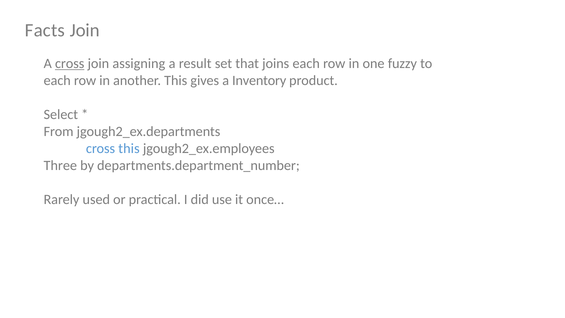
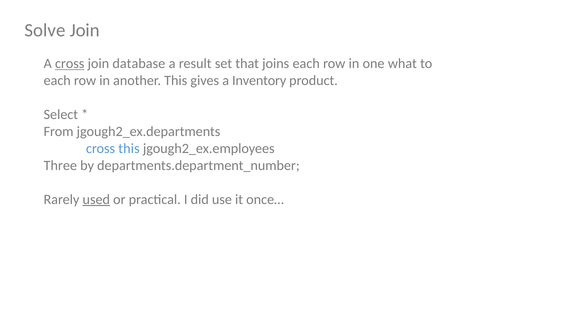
Facts: Facts -> Solve (45, 30)
assigning: assigning -> database (139, 64)
fuzzy: fuzzy -> what (402, 64)
used underline: none -> present (96, 199)
